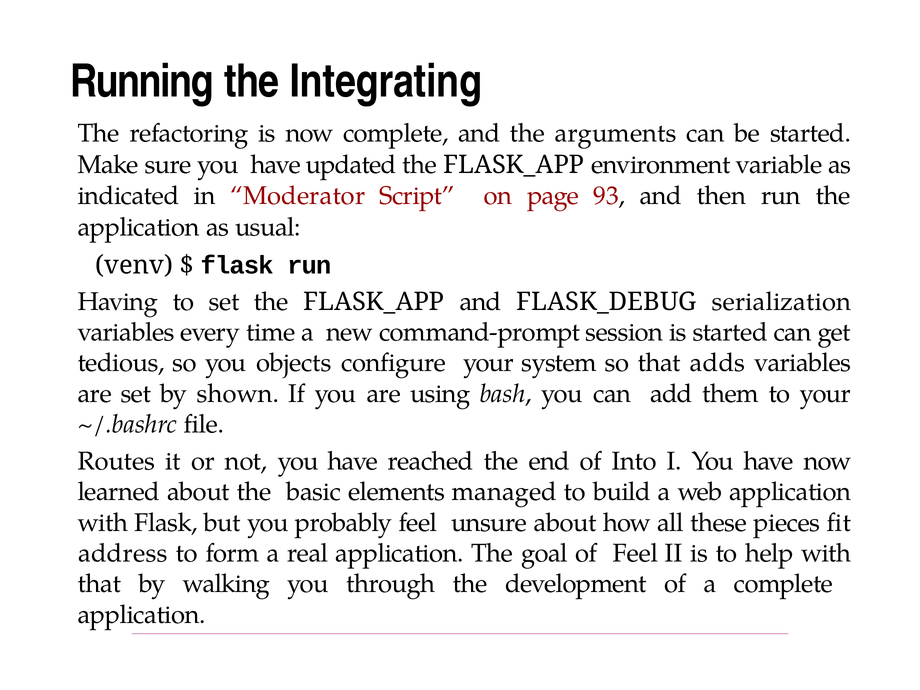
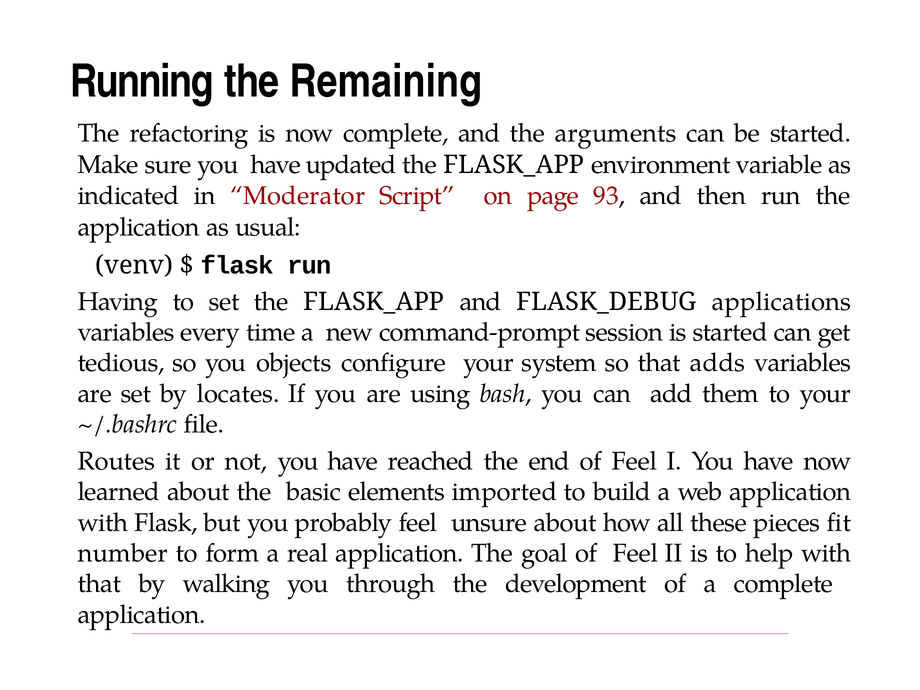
Integrating: Integrating -> Remaining (386, 82)
serialization: serialization -> applications (781, 302)
shown: shown -> locates (238, 394)
end of Into: Into -> Feel (634, 461)
managed: managed -> imported (504, 492)
address: address -> number (123, 553)
